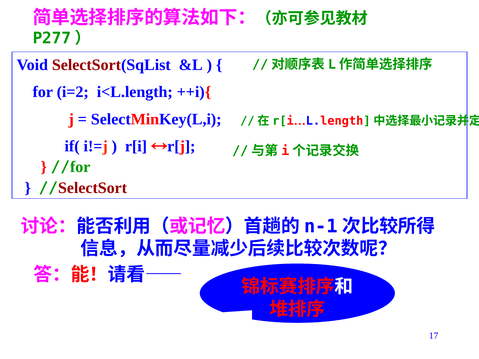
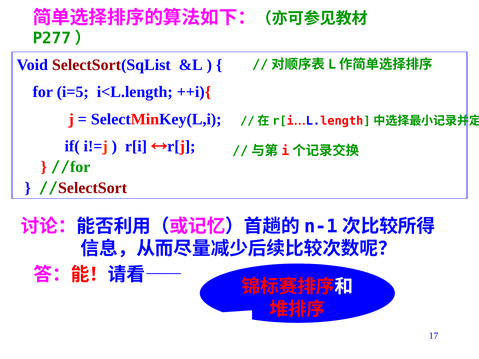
i=2: i=2 -> i=5 (73, 92)
